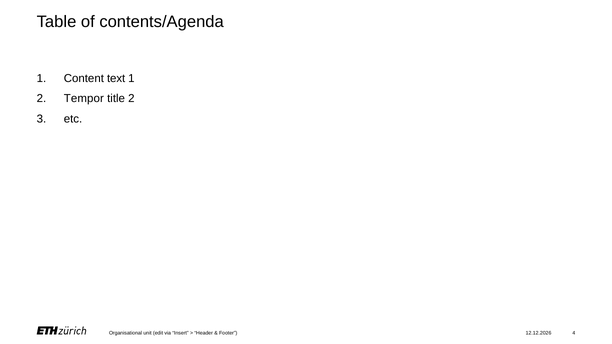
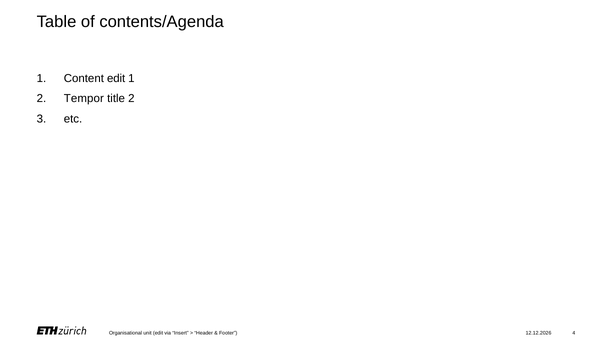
Content text: text -> edit (116, 79)
